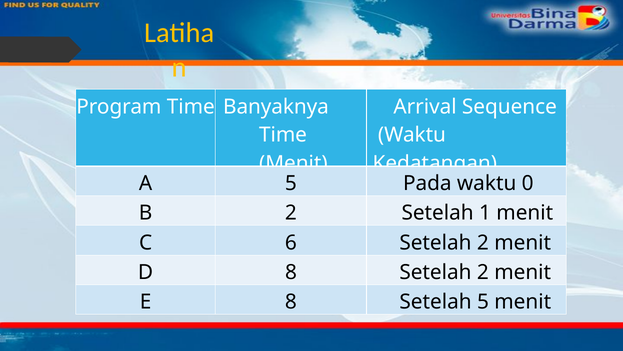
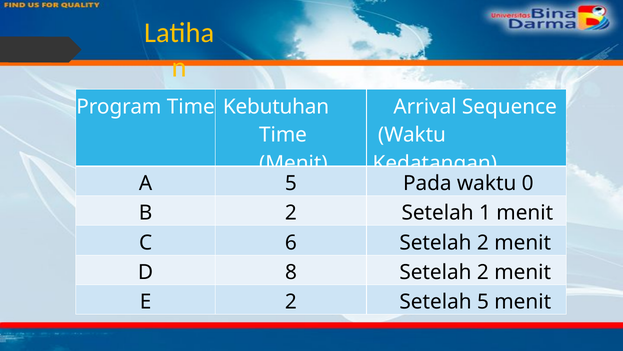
Banyaknya: Banyaknya -> Kebutuhan (276, 106)
E 8: 8 -> 2 (291, 302)
